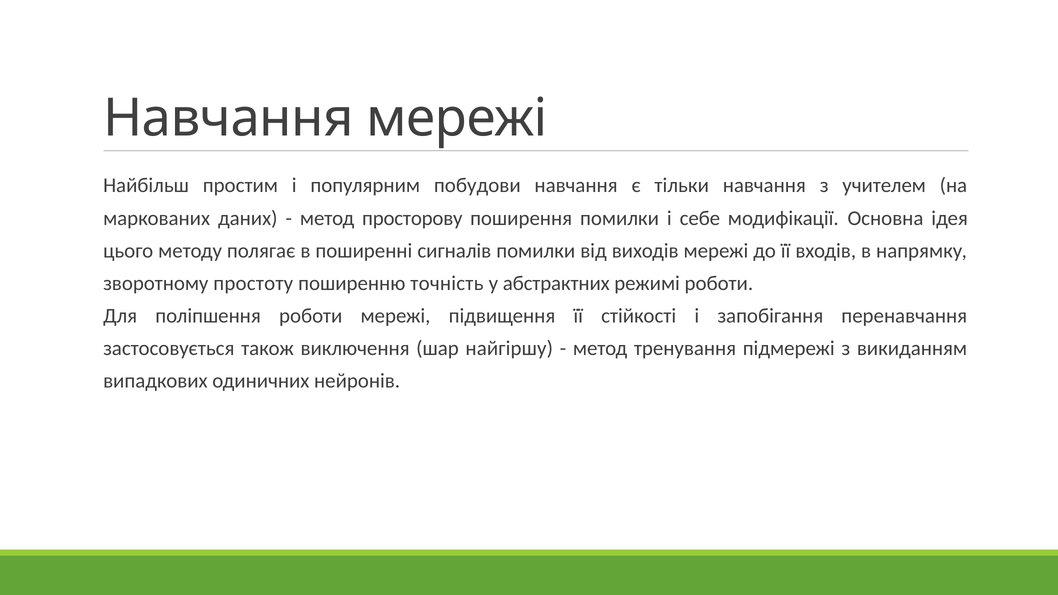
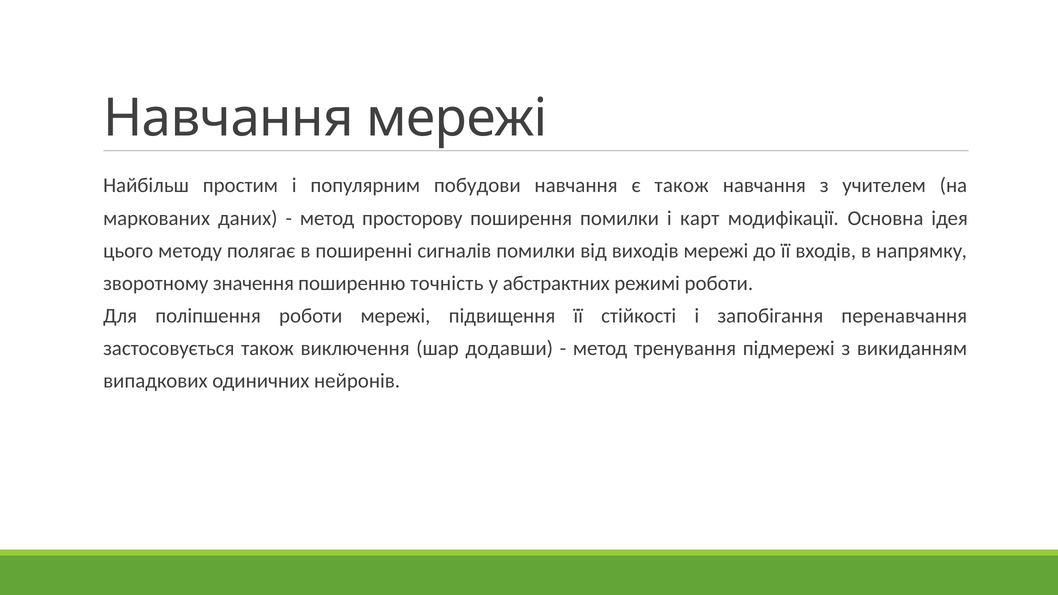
є тільки: тільки -> також (682, 186)
себе: себе -> карт (700, 218)
простоту: простоту -> значення (253, 283)
найгіршу: найгіршу -> додавши (509, 349)
